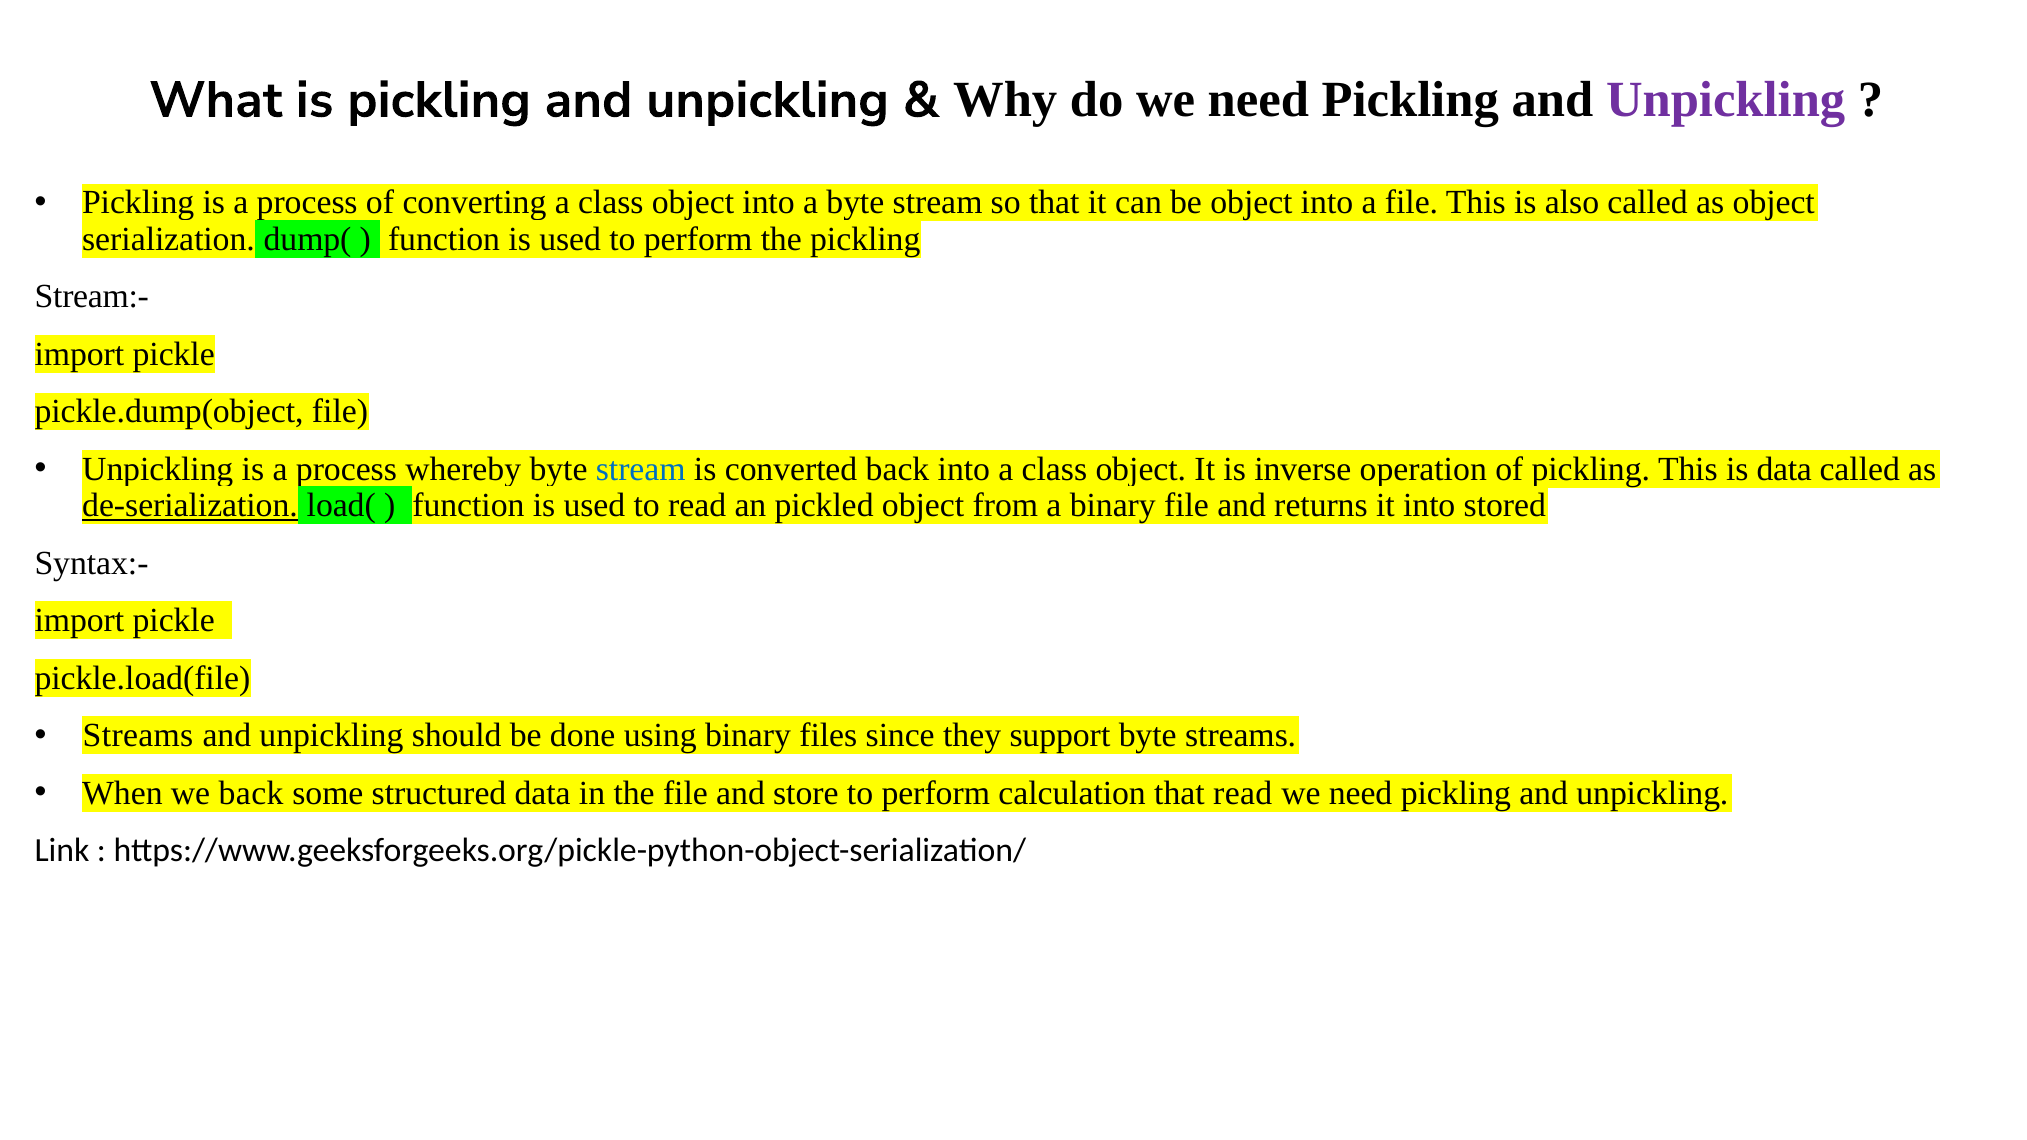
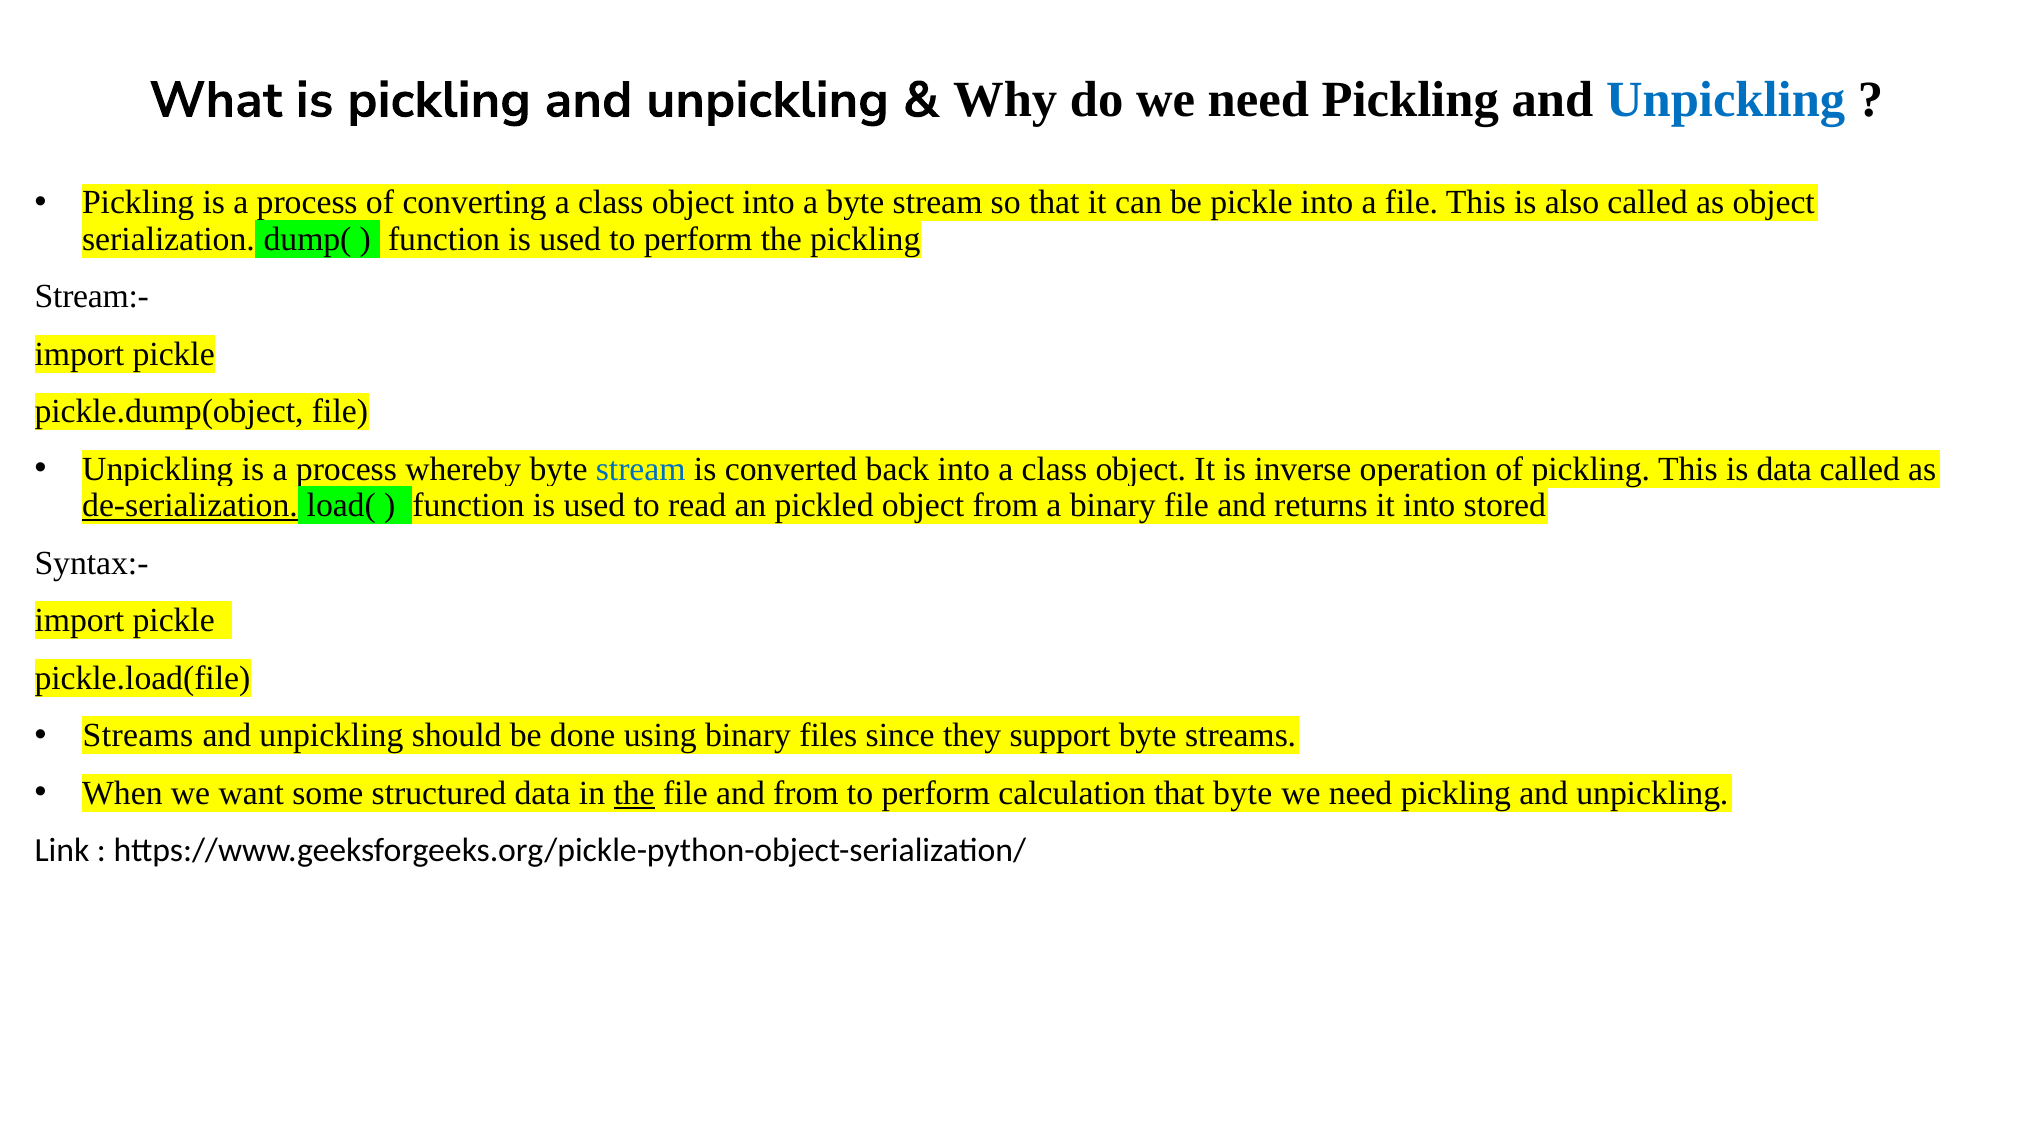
Unpickling colour: purple -> blue (1726, 100)
be object: object -> pickle (1251, 203)
we back: back -> want (251, 793)
the underline: none -> present (634, 793)
and store: store -> from (806, 793)
that read: read -> byte (1243, 793)
